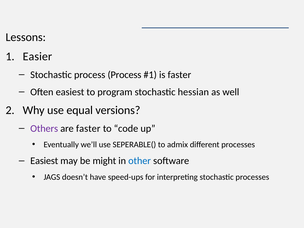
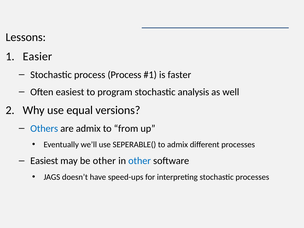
hessian: hessian -> analysis (193, 92)
Others colour: purple -> blue (44, 128)
are faster: faster -> admix (88, 128)
code: code -> from (126, 128)
be might: might -> other (104, 161)
